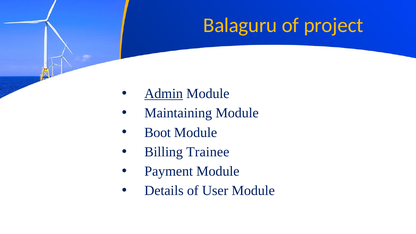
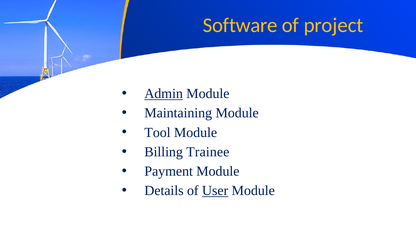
Balaguru: Balaguru -> Software (240, 25)
Boot: Boot -> Tool (157, 132)
User underline: none -> present (215, 191)
